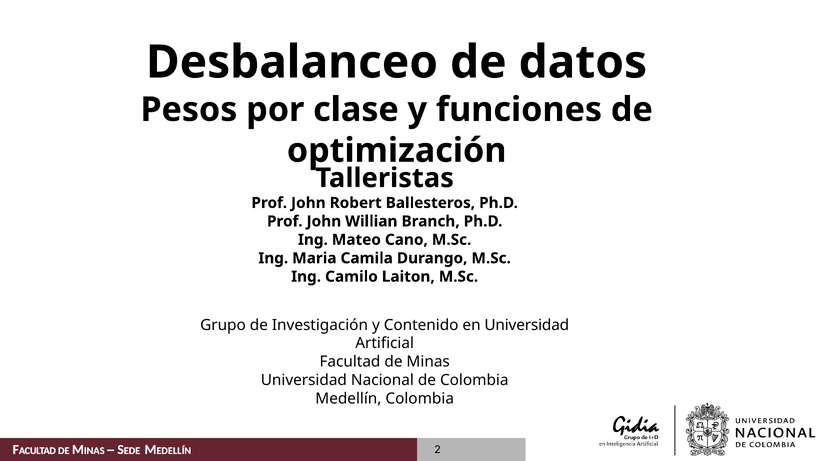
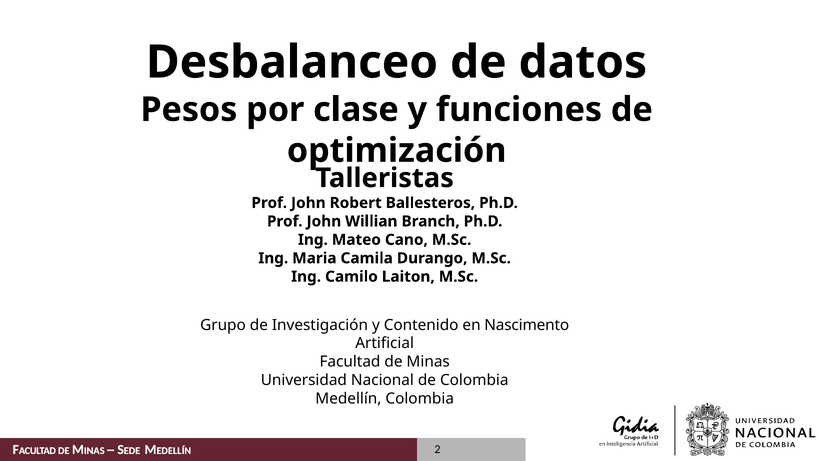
en Universidad: Universidad -> Nascimento (527, 325)
